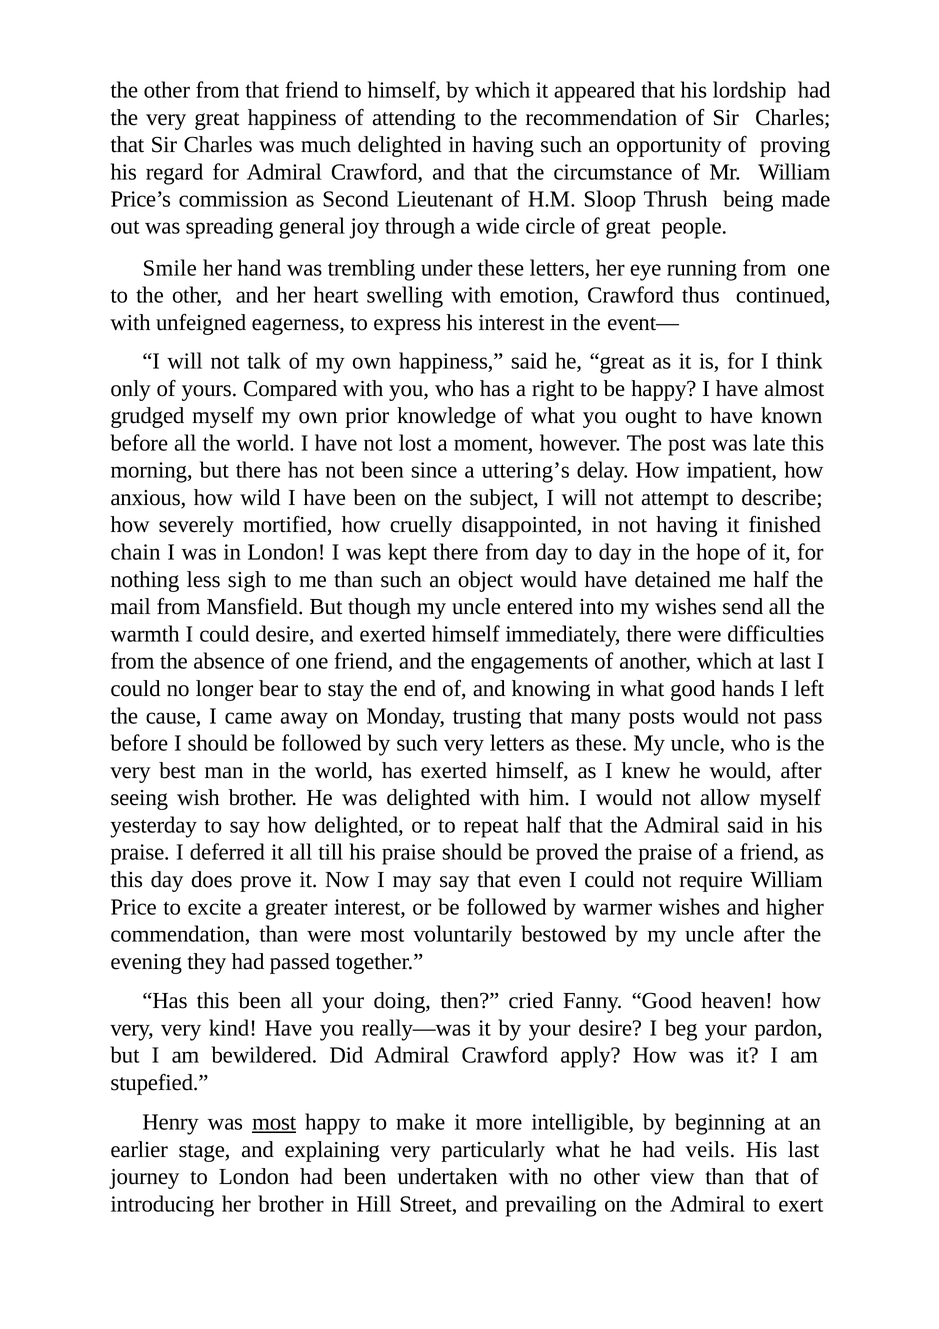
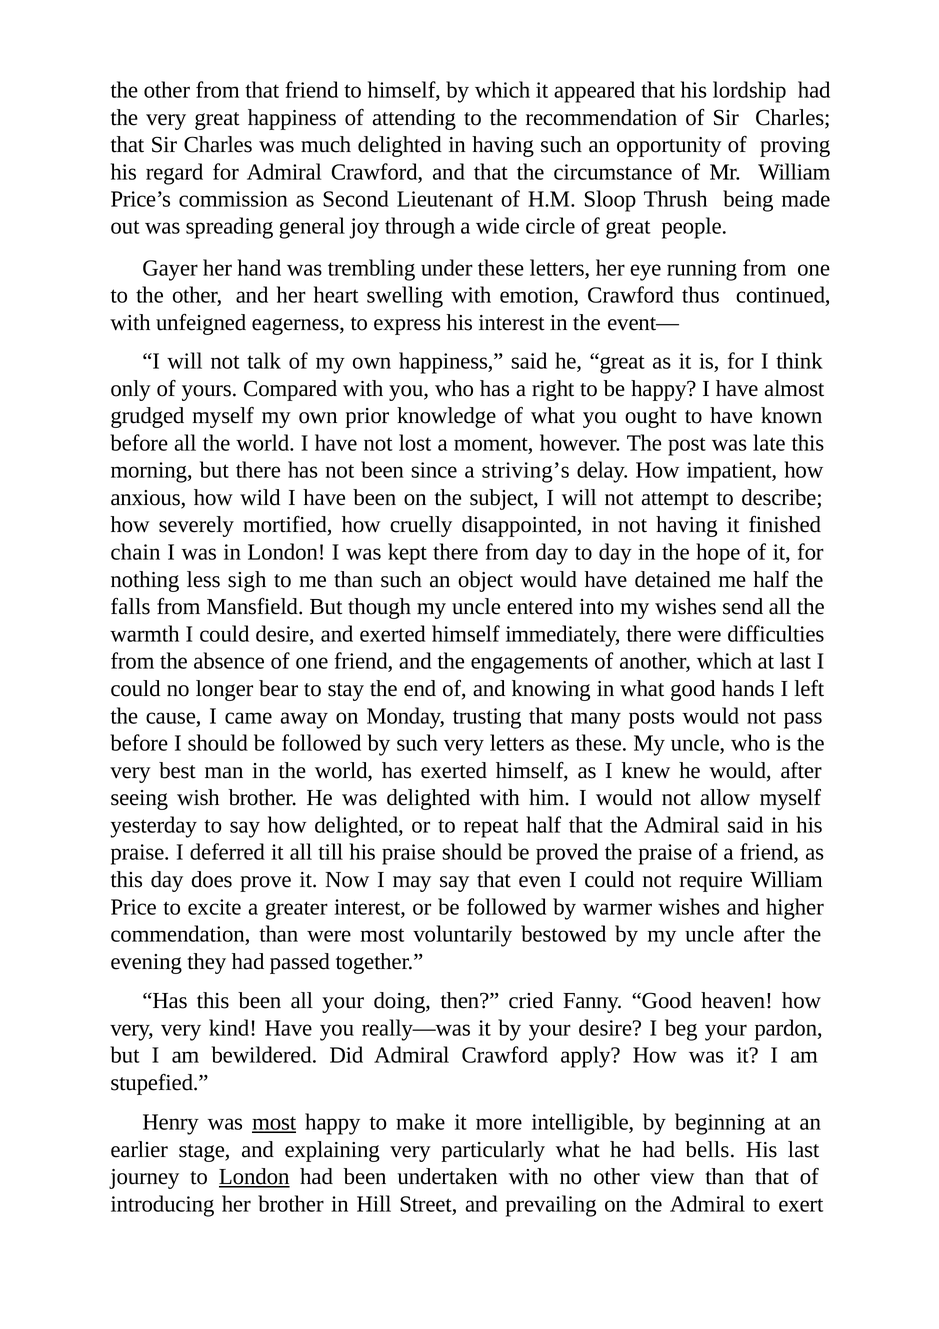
Smile: Smile -> Gayer (170, 268)
uttering’s: uttering’s -> striving’s (526, 470)
mail: mail -> falls (130, 607)
veils: veils -> bells (710, 1149)
London underline: none -> present (254, 1177)
